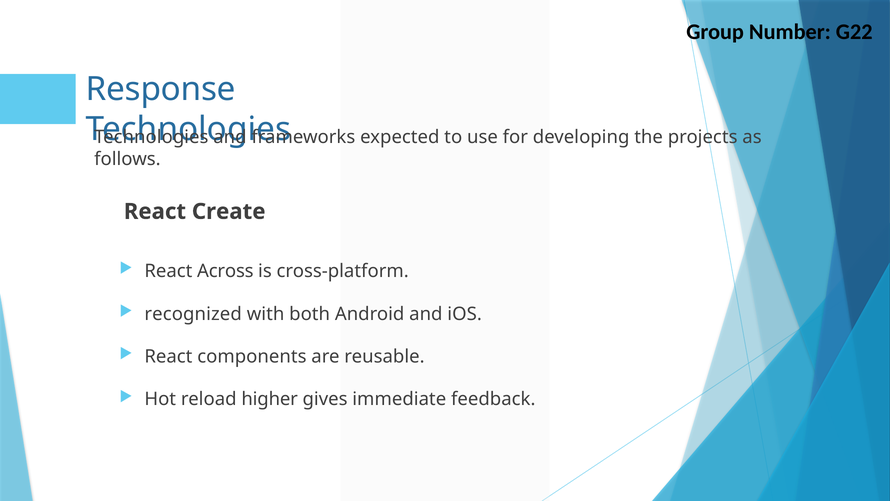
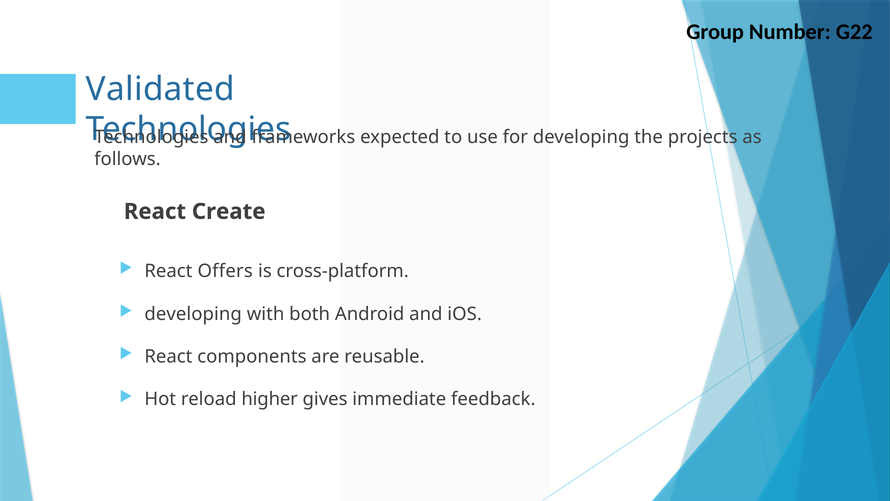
Response: Response -> Validated (160, 89)
Across: Across -> Offers (225, 271)
recognized: recognized -> developing (193, 314)
